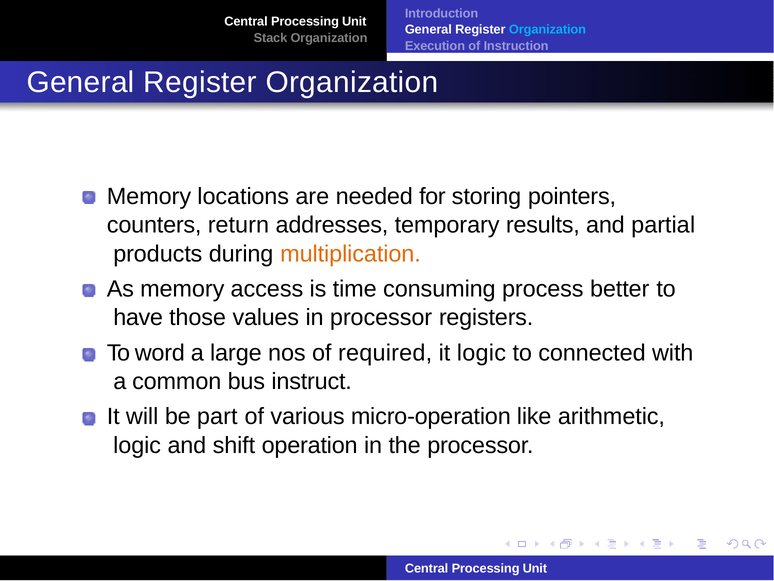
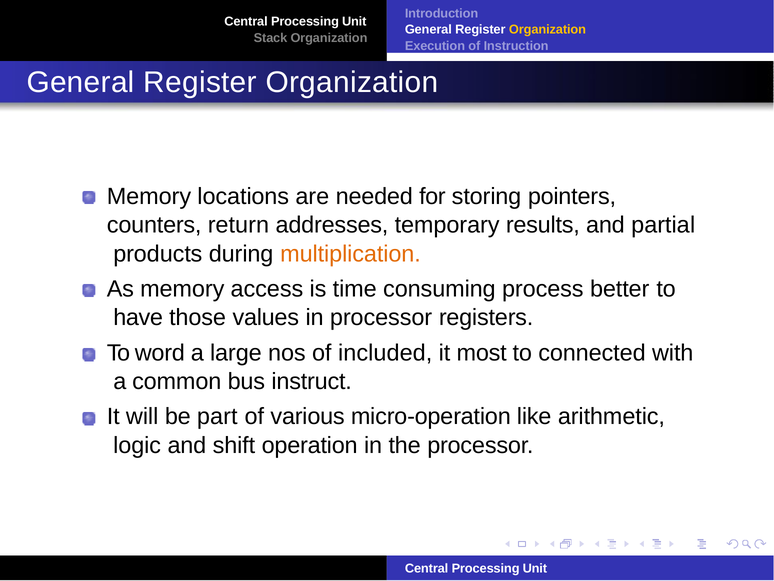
Organization colour: light blue -> yellow (547, 30)
required: required -> included (385, 353)
it logic: logic -> most (482, 353)
